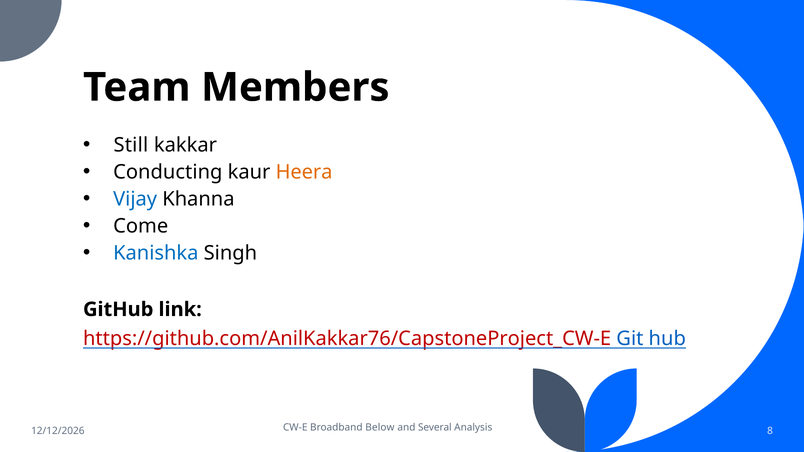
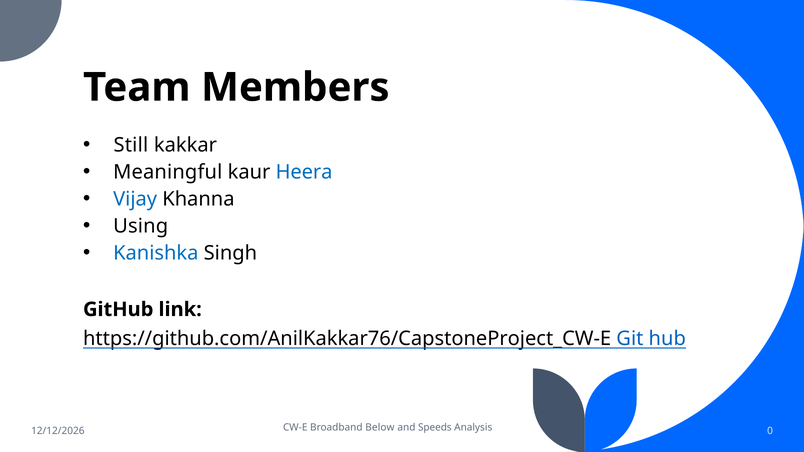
Conducting: Conducting -> Meaningful (168, 172)
Heera colour: orange -> blue (304, 172)
Come: Come -> Using (141, 226)
https://github.com/AnilKakkar76/CapstoneProject_CW-E colour: red -> black (347, 339)
Several: Several -> Speeds (435, 428)
8: 8 -> 0 (770, 431)
